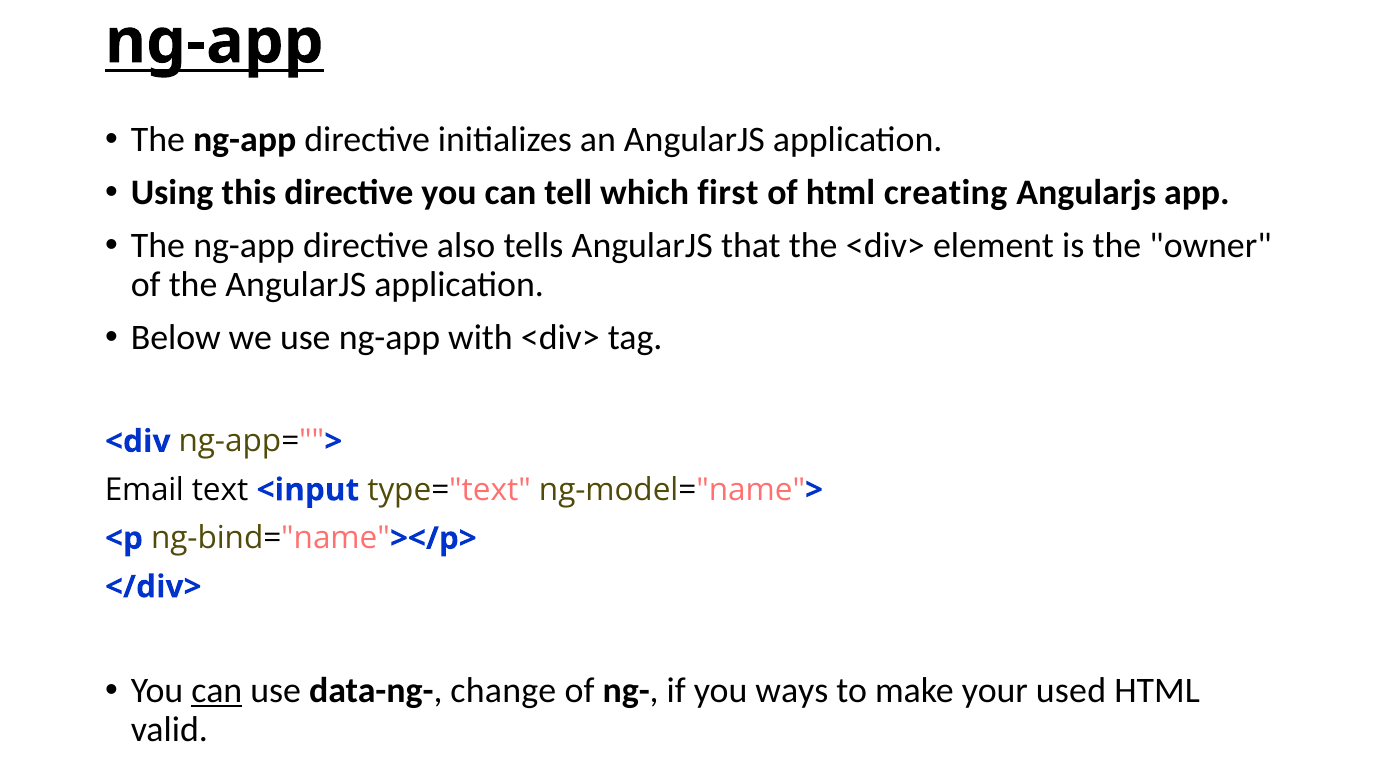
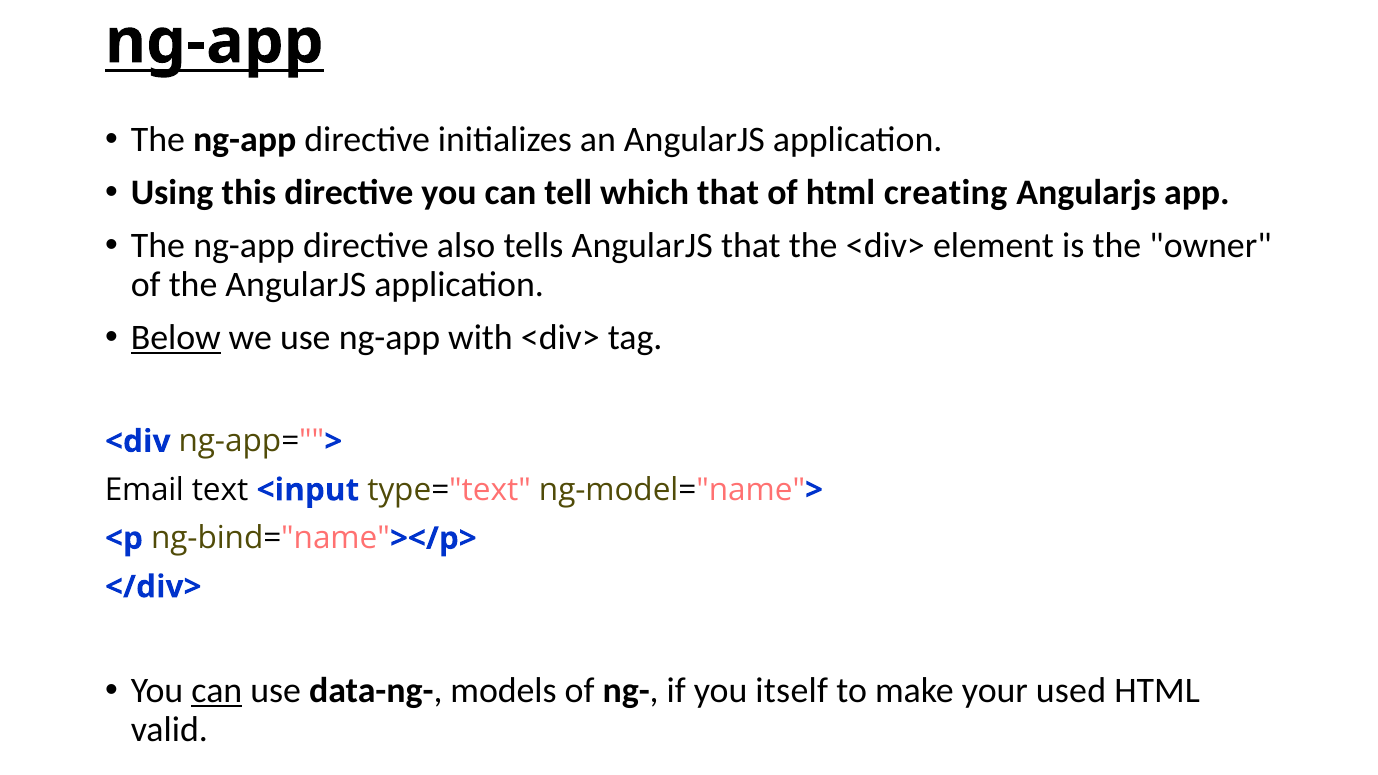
which first: first -> that (728, 193)
Below underline: none -> present (176, 338)
change: change -> models (504, 691)
ways: ways -> itself (792, 691)
